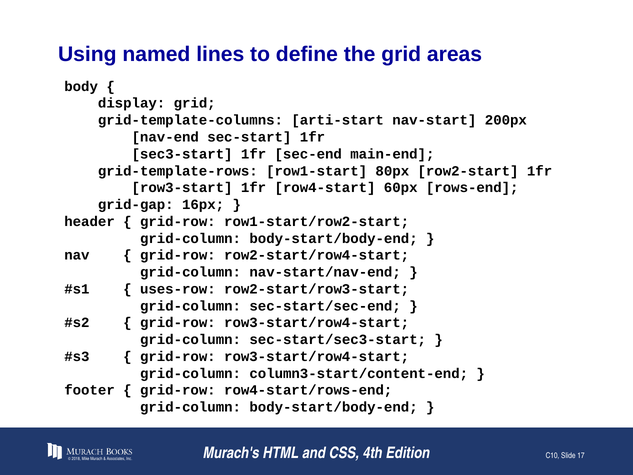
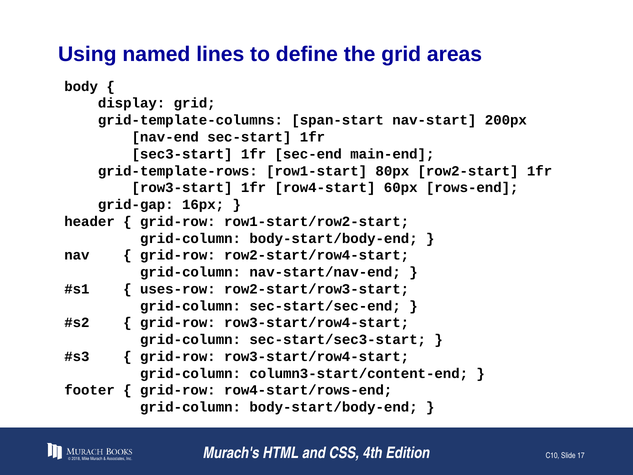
arti-start: arti-start -> span-start (338, 120)
